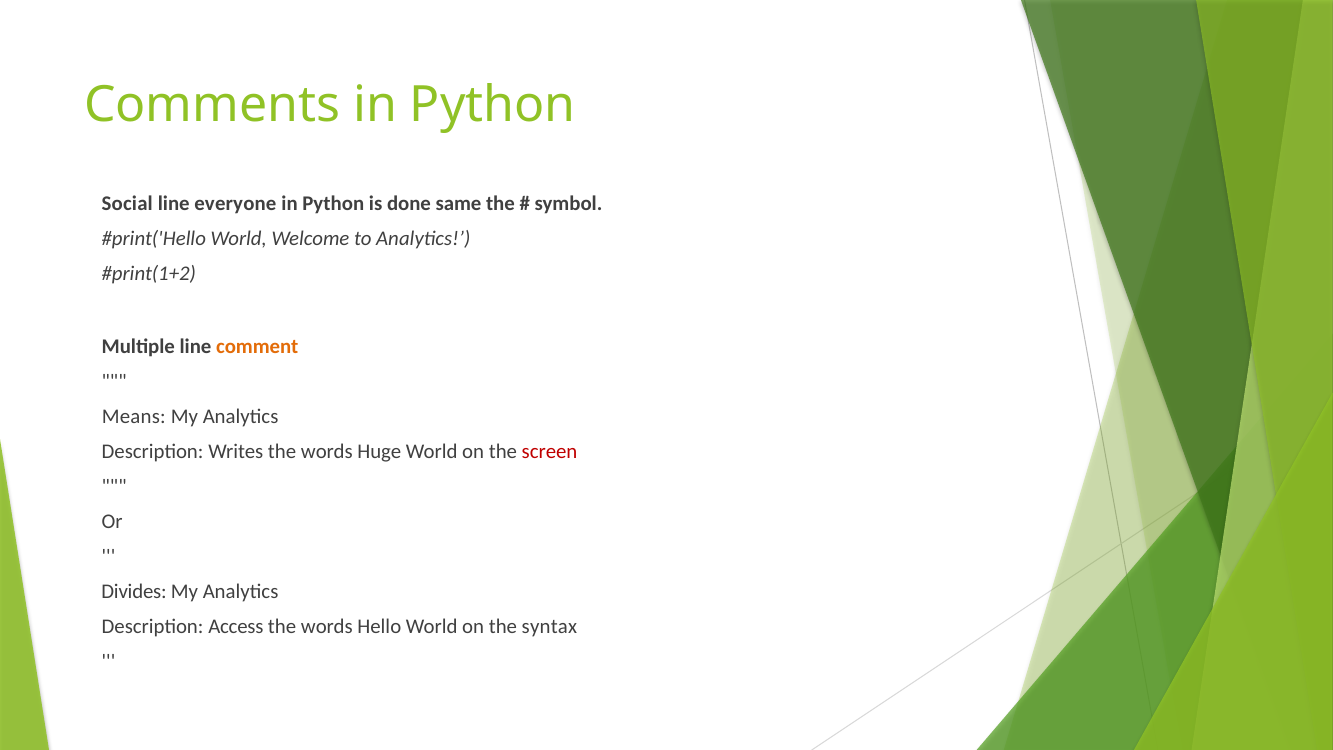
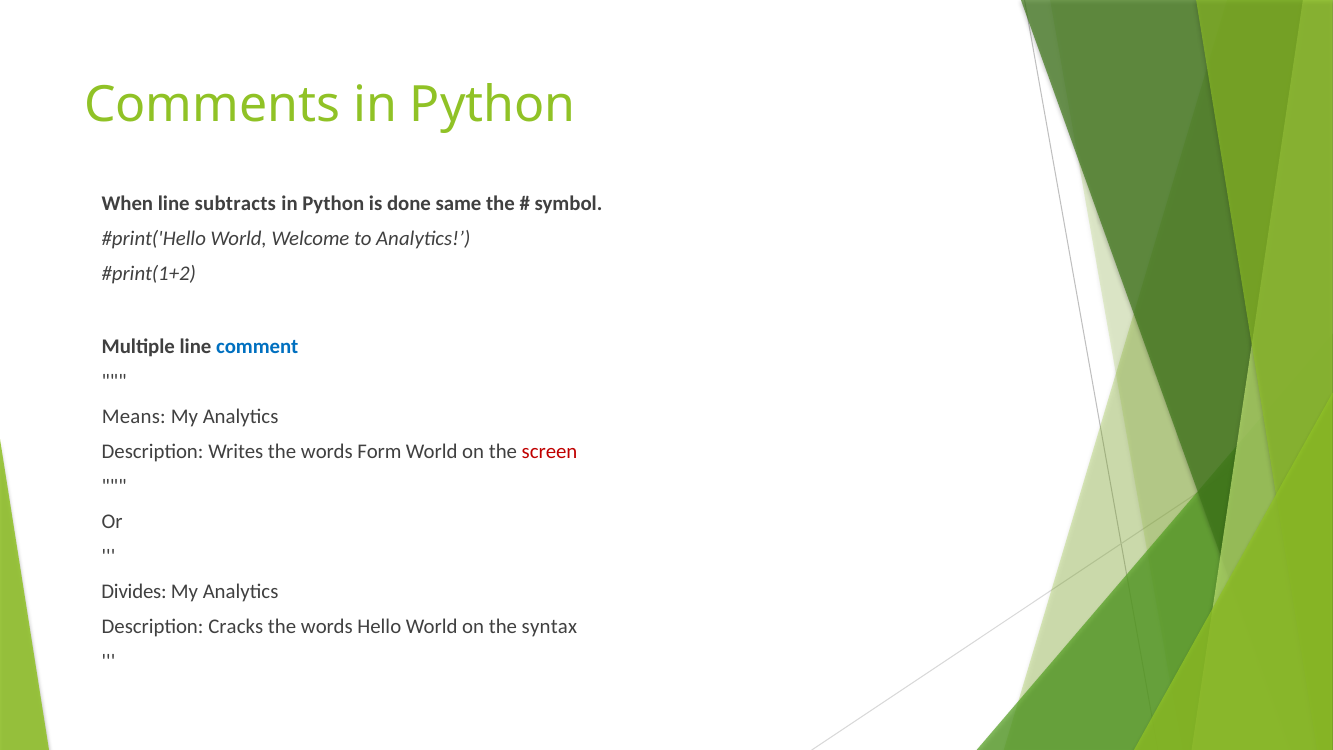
Social: Social -> When (127, 204)
everyone: everyone -> subtracts (235, 204)
comment colour: orange -> blue (257, 346)
Huge: Huge -> Form (379, 451)
Access: Access -> Cracks (236, 626)
